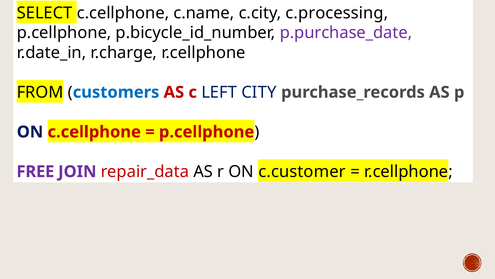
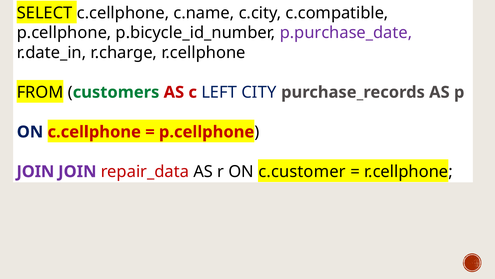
c.processing: c.processing -> c.compatible (337, 13)
customers colour: blue -> green (116, 92)
FREE: FREE -> JOIN (35, 171)
